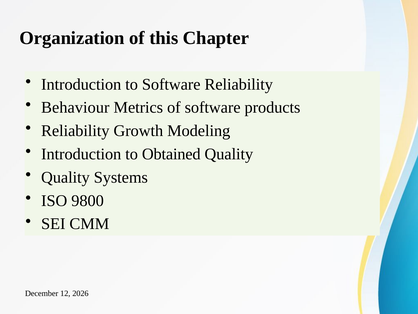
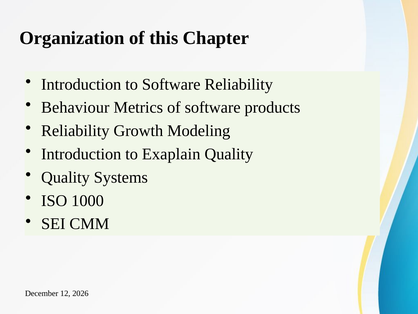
Obtained: Obtained -> Exaplain (171, 154)
9800: 9800 -> 1000 (88, 200)
